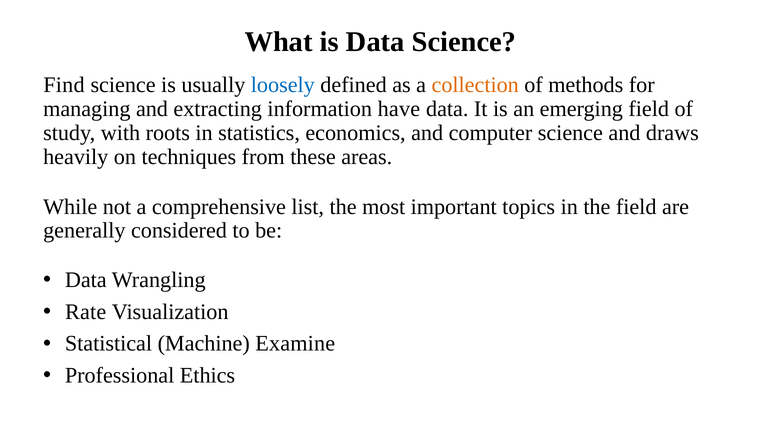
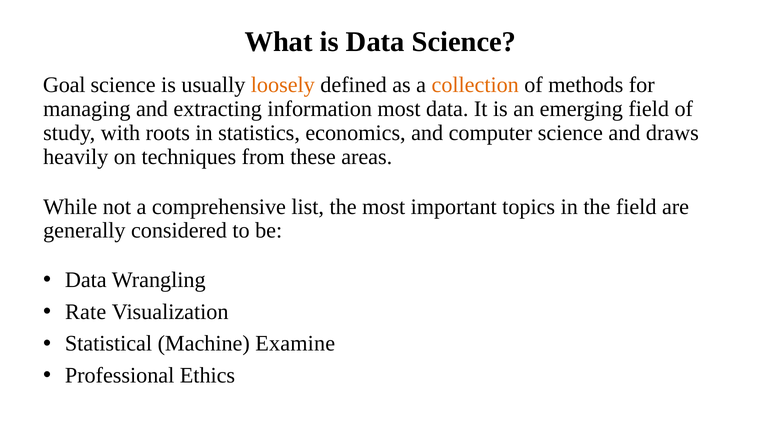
Find: Find -> Goal (64, 85)
loosely colour: blue -> orange (283, 85)
information have: have -> most (399, 109)
